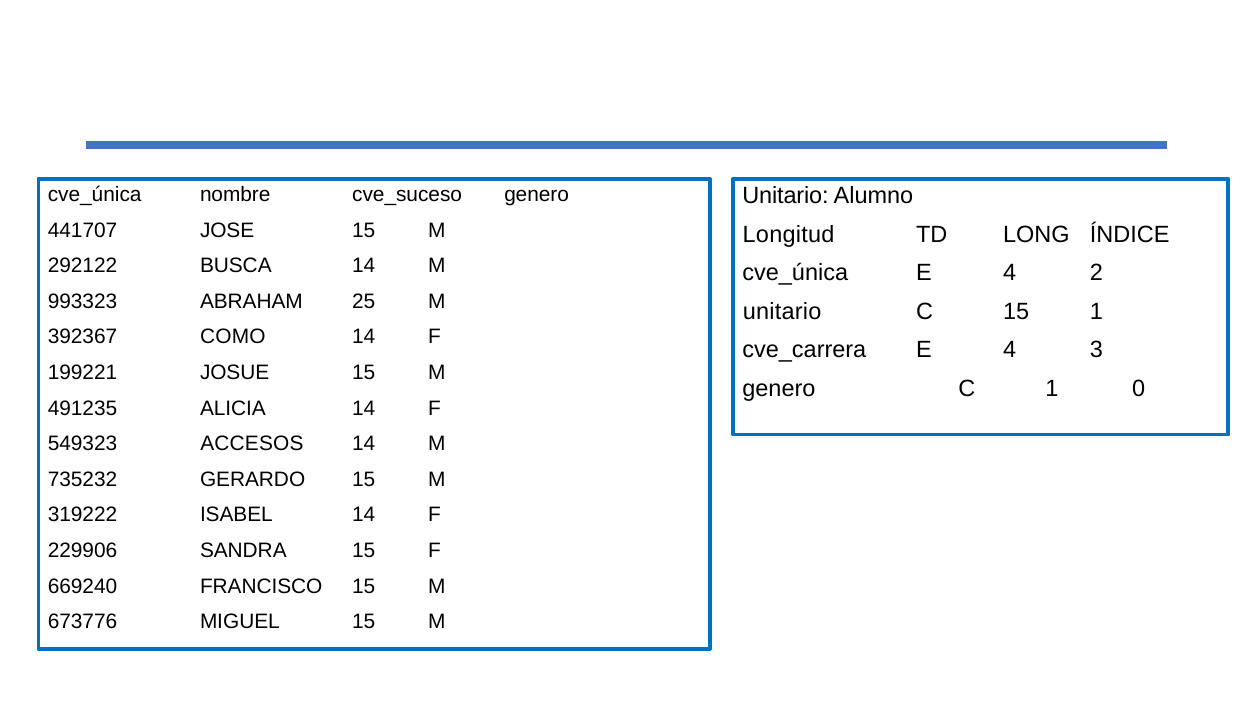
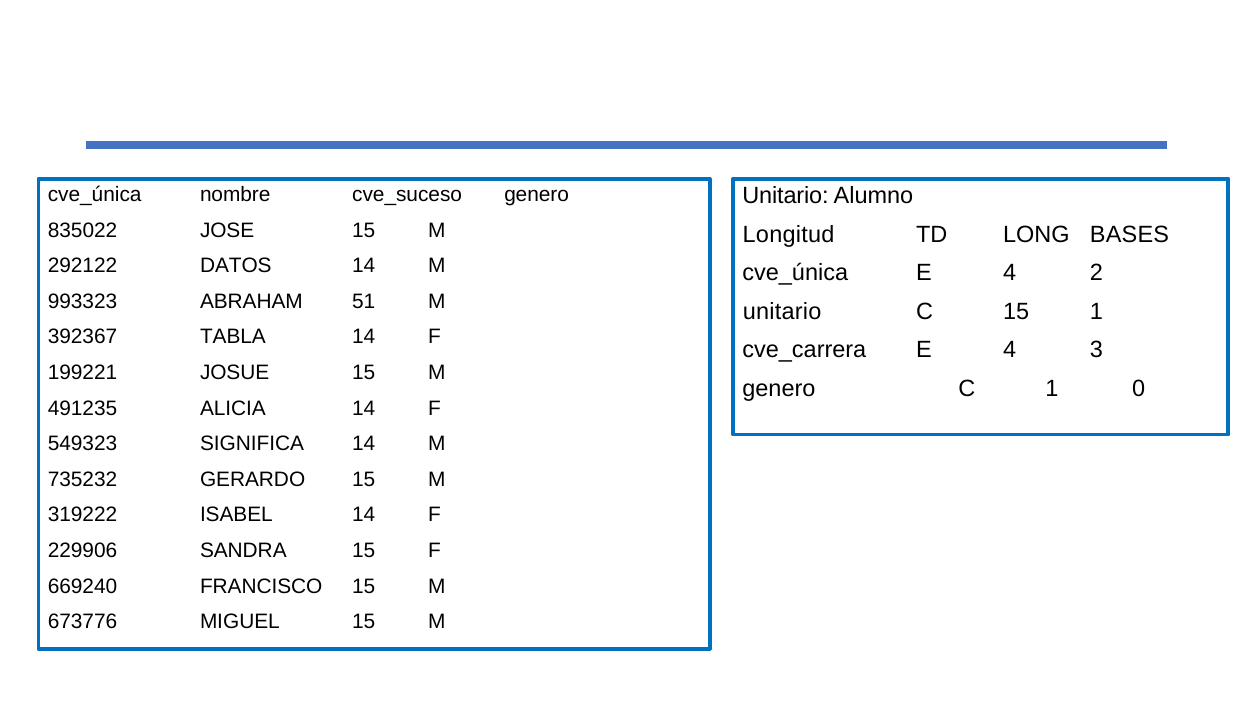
441707: 441707 -> 835022 (83, 230)
ÍNDICE: ÍNDICE -> BASES (1130, 234)
BUSCA: BUSCA -> DATOS (236, 266)
25: 25 -> 51 (364, 301)
COMO: COMO -> TABLA (233, 337)
ACCESOS: ACCESOS -> SIGNIFICA (252, 444)
